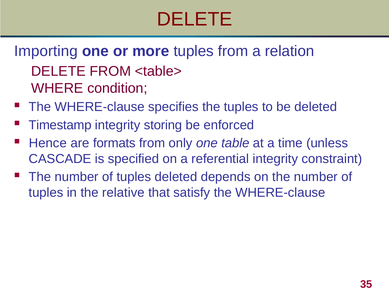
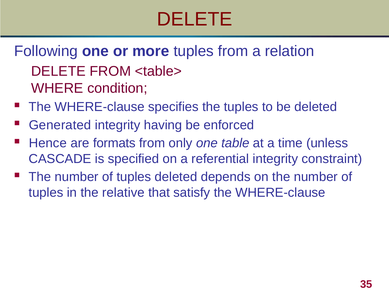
Importing: Importing -> Following (46, 51)
Timestamp: Timestamp -> Generated (60, 125)
storing: storing -> having (163, 125)
